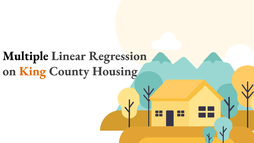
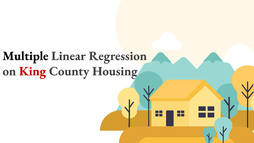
King colour: orange -> red (33, 71)
